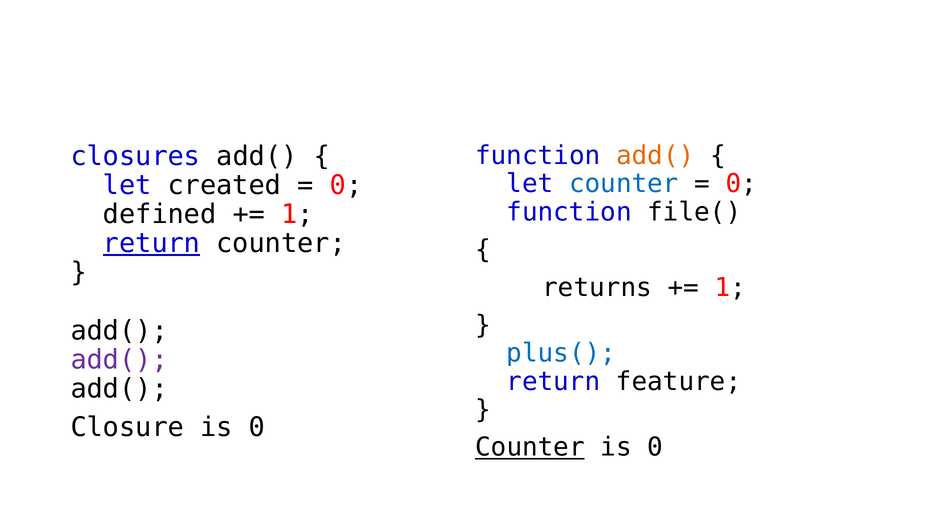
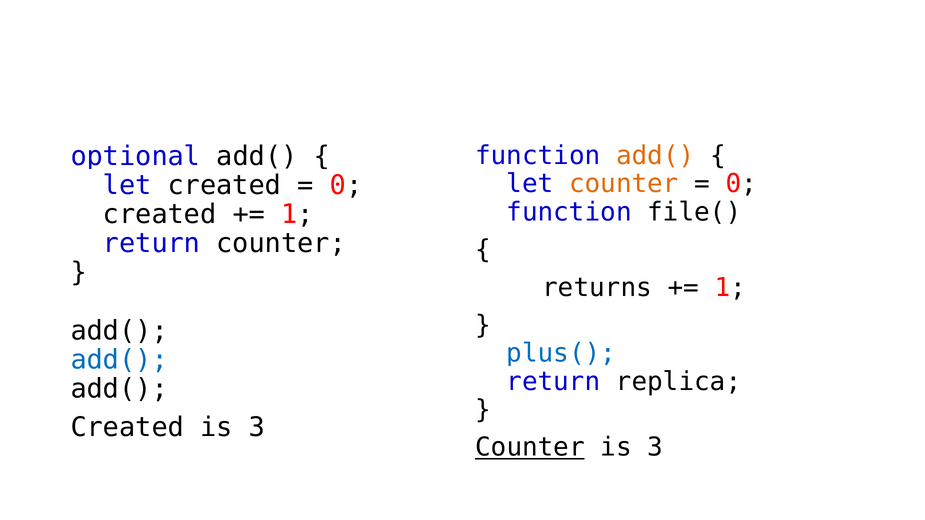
closures: closures -> optional (135, 156)
counter colour: blue -> orange (624, 184)
defined: defined -> created (160, 215)
return underline: present -> none (152, 244)
add( colour: purple -> blue (119, 360)
feature: feature -> replica (679, 382)
Closure: Closure -> Created (127, 428)
0: 0 -> 3 (257, 428)
0: 0 -> 3 (655, 448)
